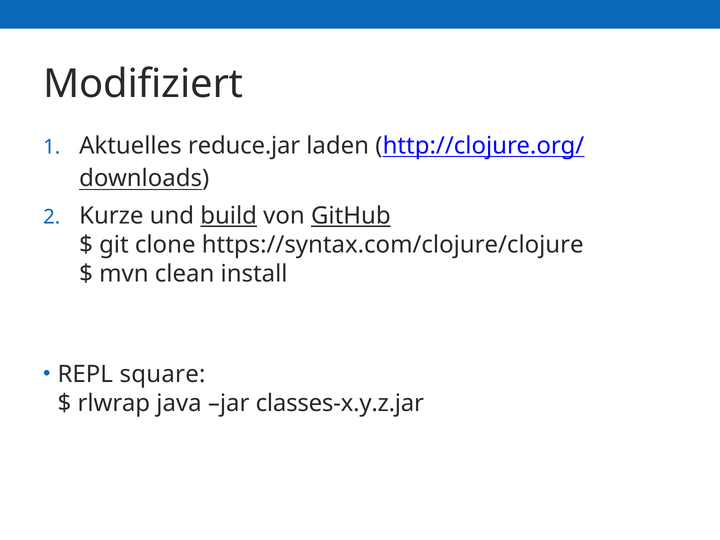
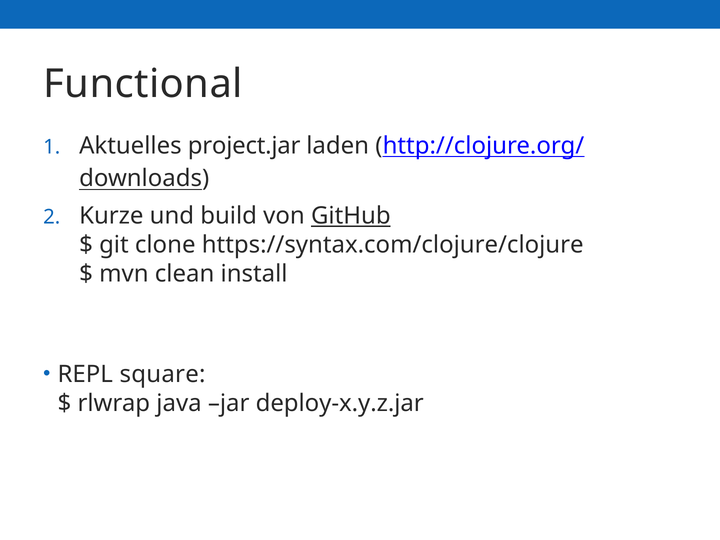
Modifiziert: Modifiziert -> Functional (143, 84)
reduce.jar: reduce.jar -> project.jar (244, 146)
build underline: present -> none (229, 216)
classes-x.y.z.jar: classes-x.y.z.jar -> deploy-x.y.z.jar (340, 403)
